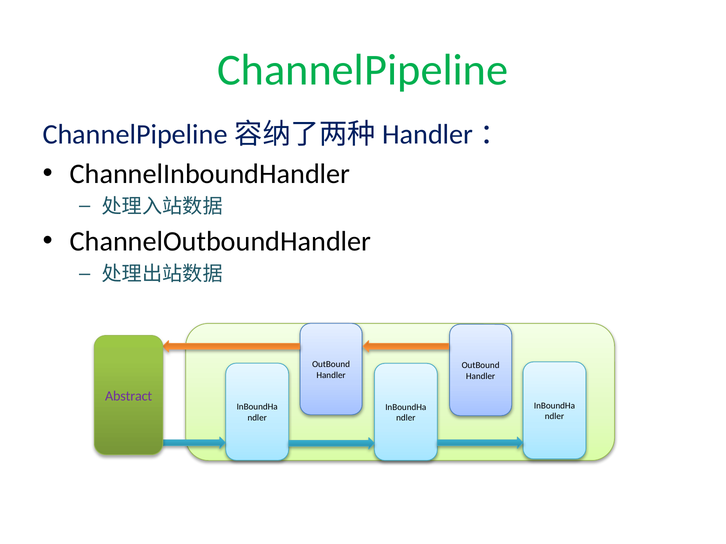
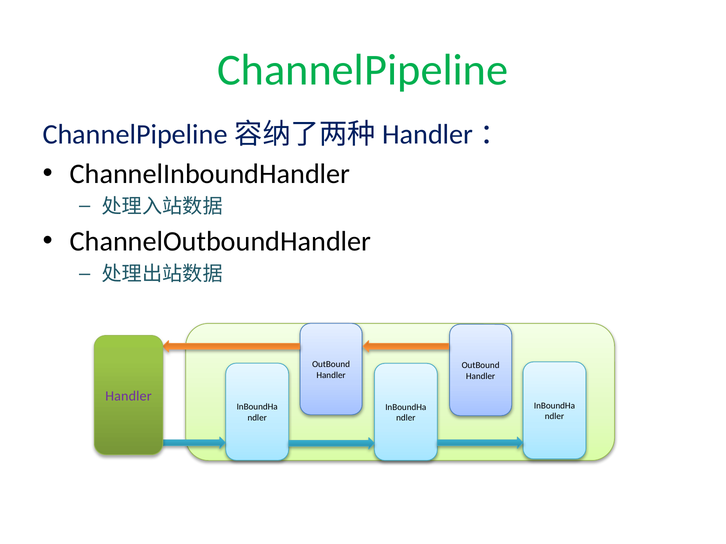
Abstract: Abstract -> Handler (128, 396)
